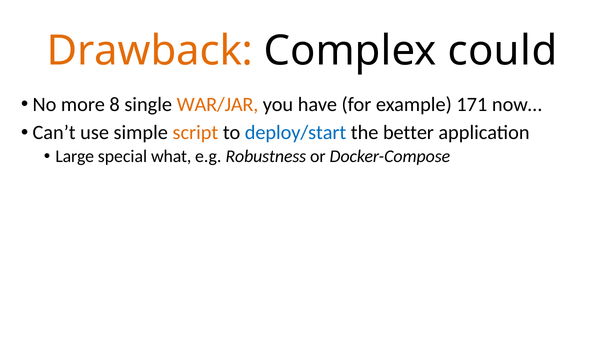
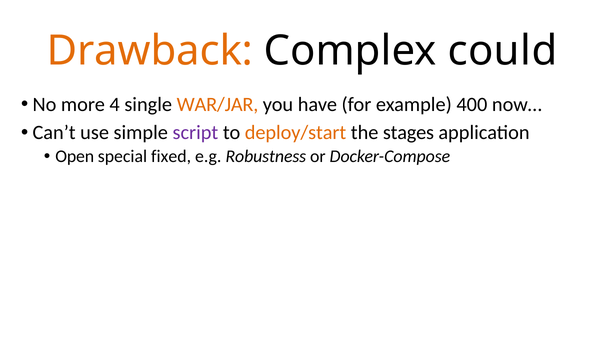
8: 8 -> 4 (115, 104)
171: 171 -> 400 (472, 104)
script colour: orange -> purple (195, 133)
deploy/start colour: blue -> orange (296, 133)
better: better -> stages (409, 133)
Large: Large -> Open (75, 157)
what: what -> fixed (171, 157)
